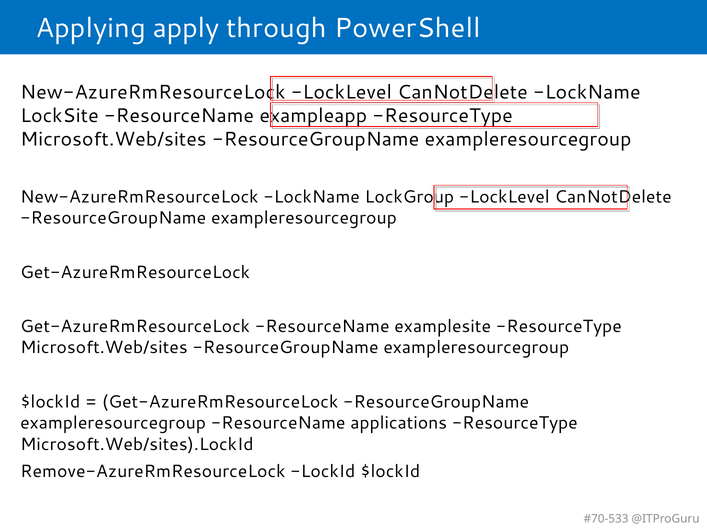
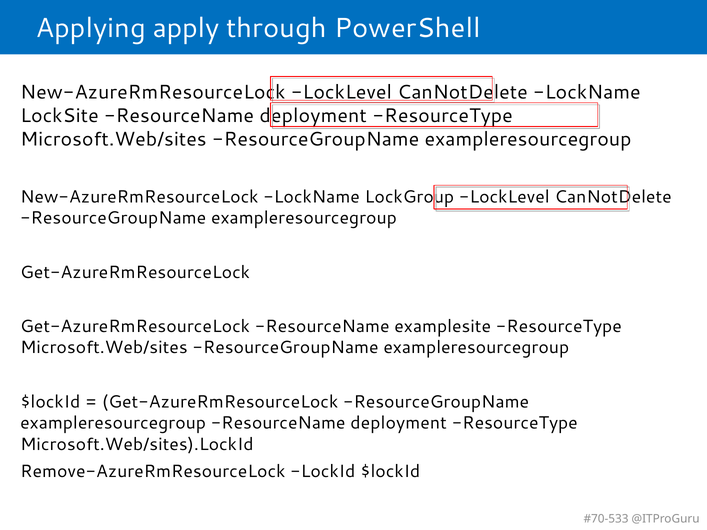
LockSite ResourceName exampleapp: exampleapp -> deployment (313, 116)
exampleresourcegroup ResourceName applications: applications -> deployment (399, 423)
